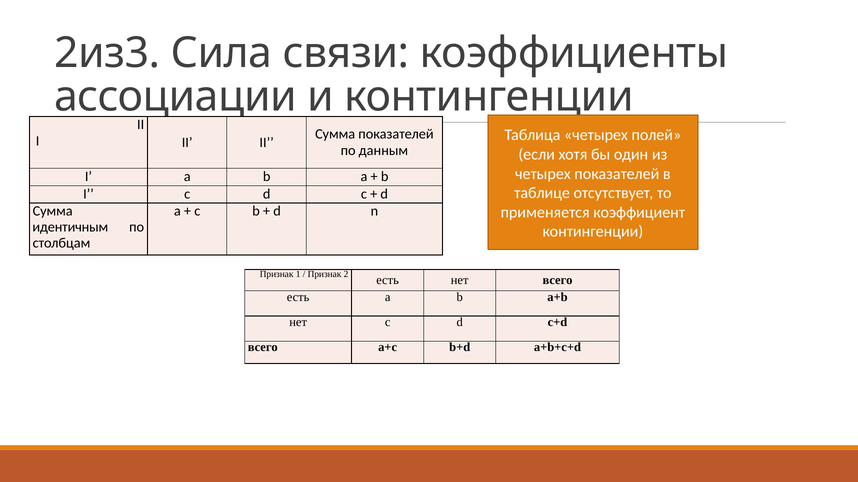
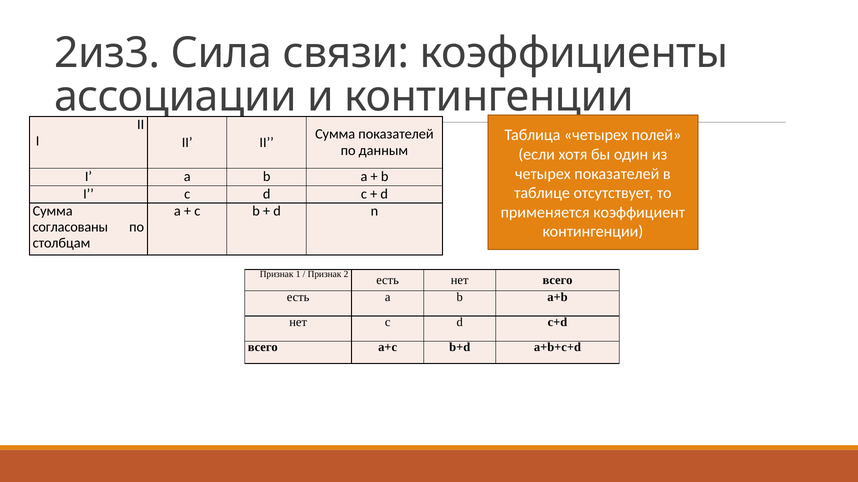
идентичным: идентичным -> согласованы (70, 227)
